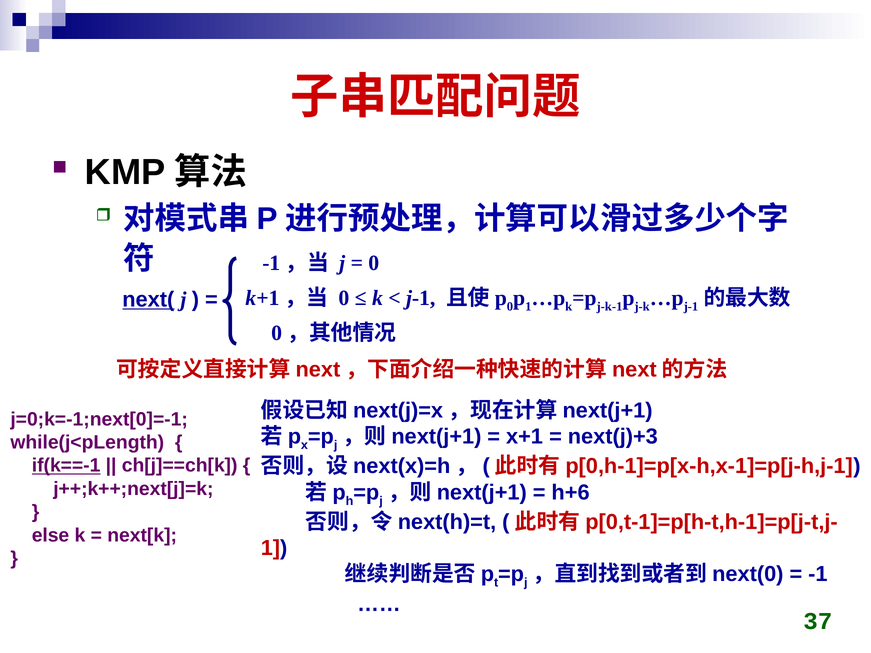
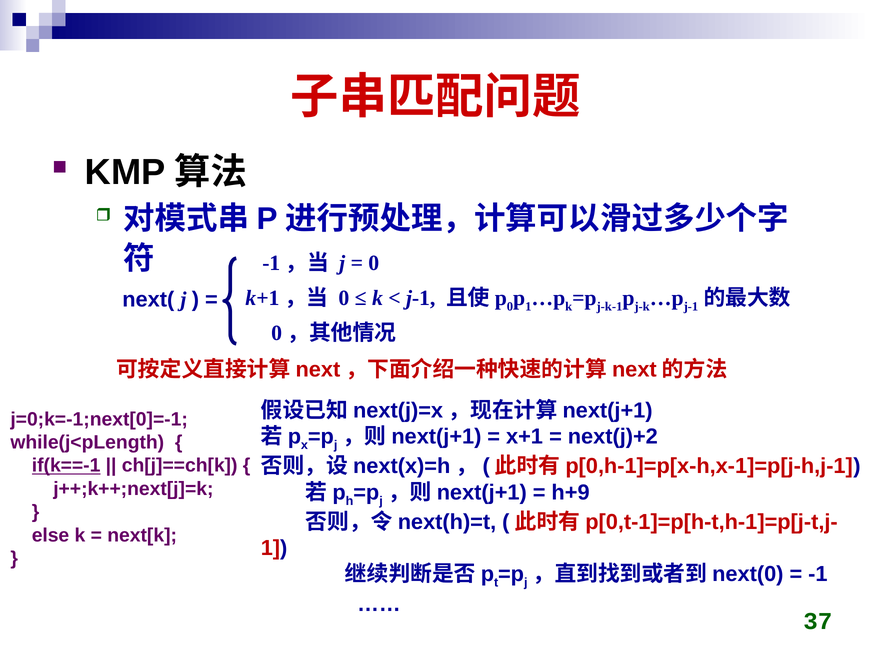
next( underline: present -> none (148, 300)
next(j)+3: next(j)+3 -> next(j)+2 (613, 437)
h+6: h+6 -> h+9 (571, 493)
